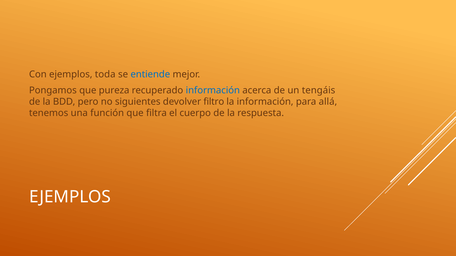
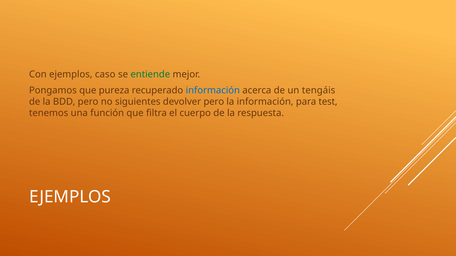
toda: toda -> caso (105, 74)
entiende colour: blue -> green (150, 74)
devolver filtro: filtro -> pero (214, 102)
allá: allá -> test (328, 102)
